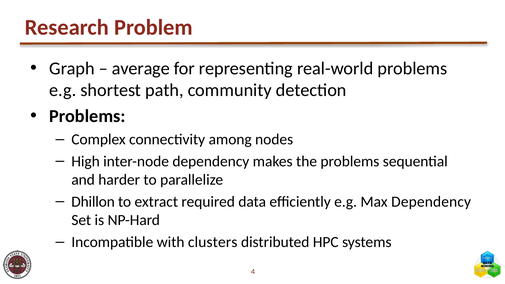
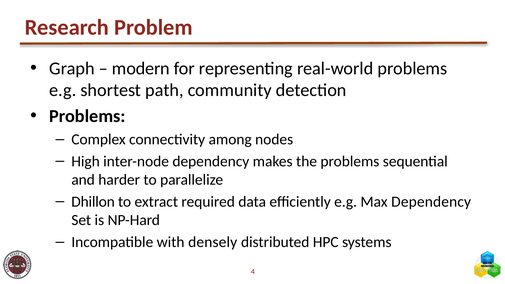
average: average -> modern (141, 68)
clusters: clusters -> densely (213, 242)
